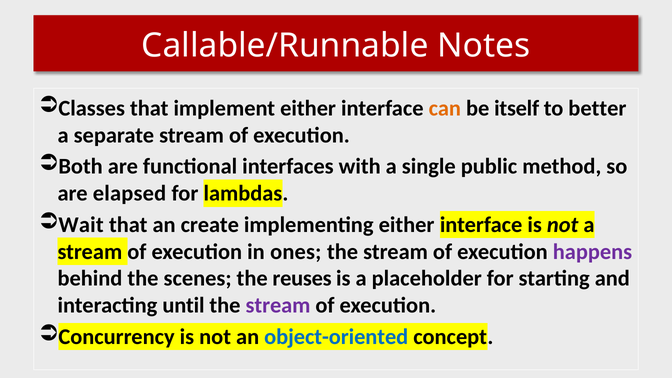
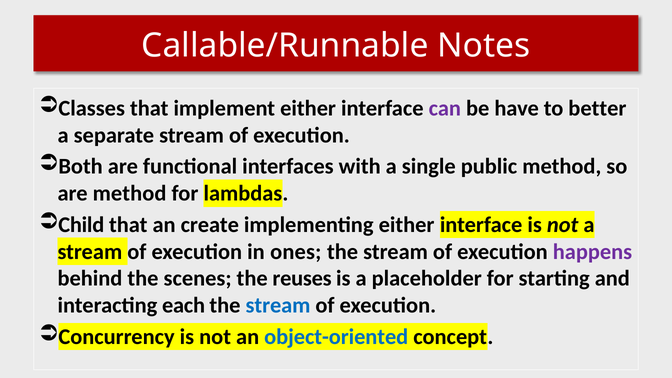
can colour: orange -> purple (445, 108)
itself: itself -> have (517, 108)
are elapsed: elapsed -> method (130, 193)
Wait: Wait -> Child (81, 225)
until: until -> each (184, 305)
stream colour: purple -> blue (278, 305)
